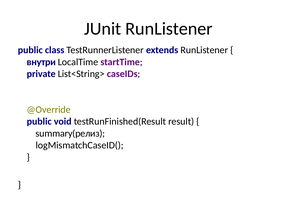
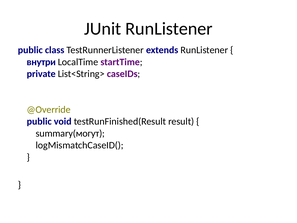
summary(релиз: summary(релиз -> summary(могут (70, 133)
